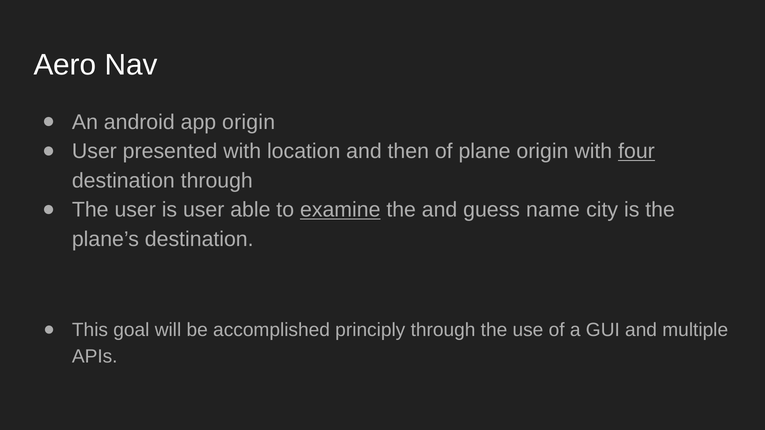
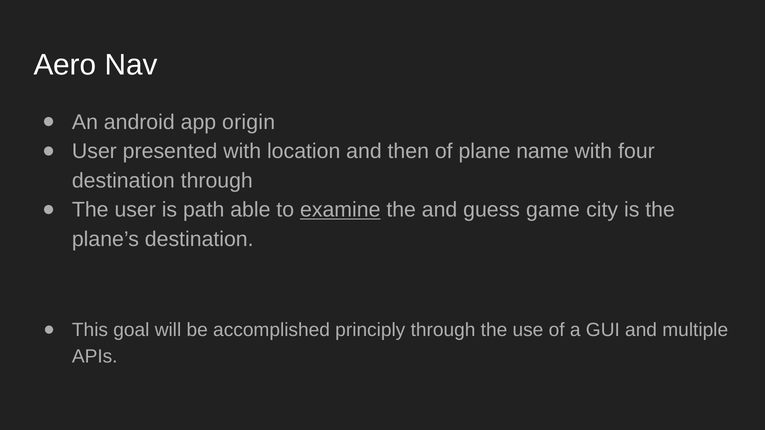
plane origin: origin -> name (543, 151)
four underline: present -> none (636, 151)
is user: user -> path (204, 210)
name: name -> game (553, 210)
